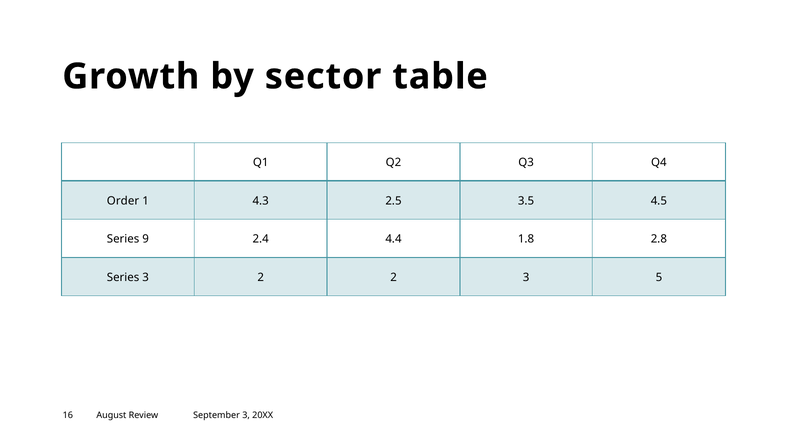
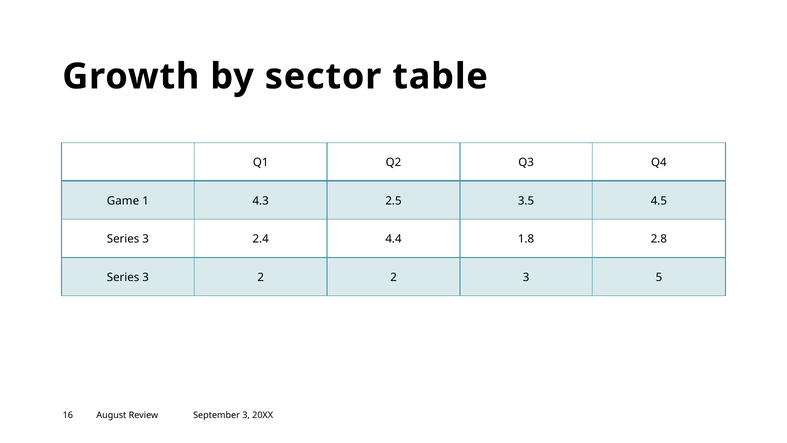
Order: Order -> Game (123, 201)
9: 9 -> 3 (146, 239)
